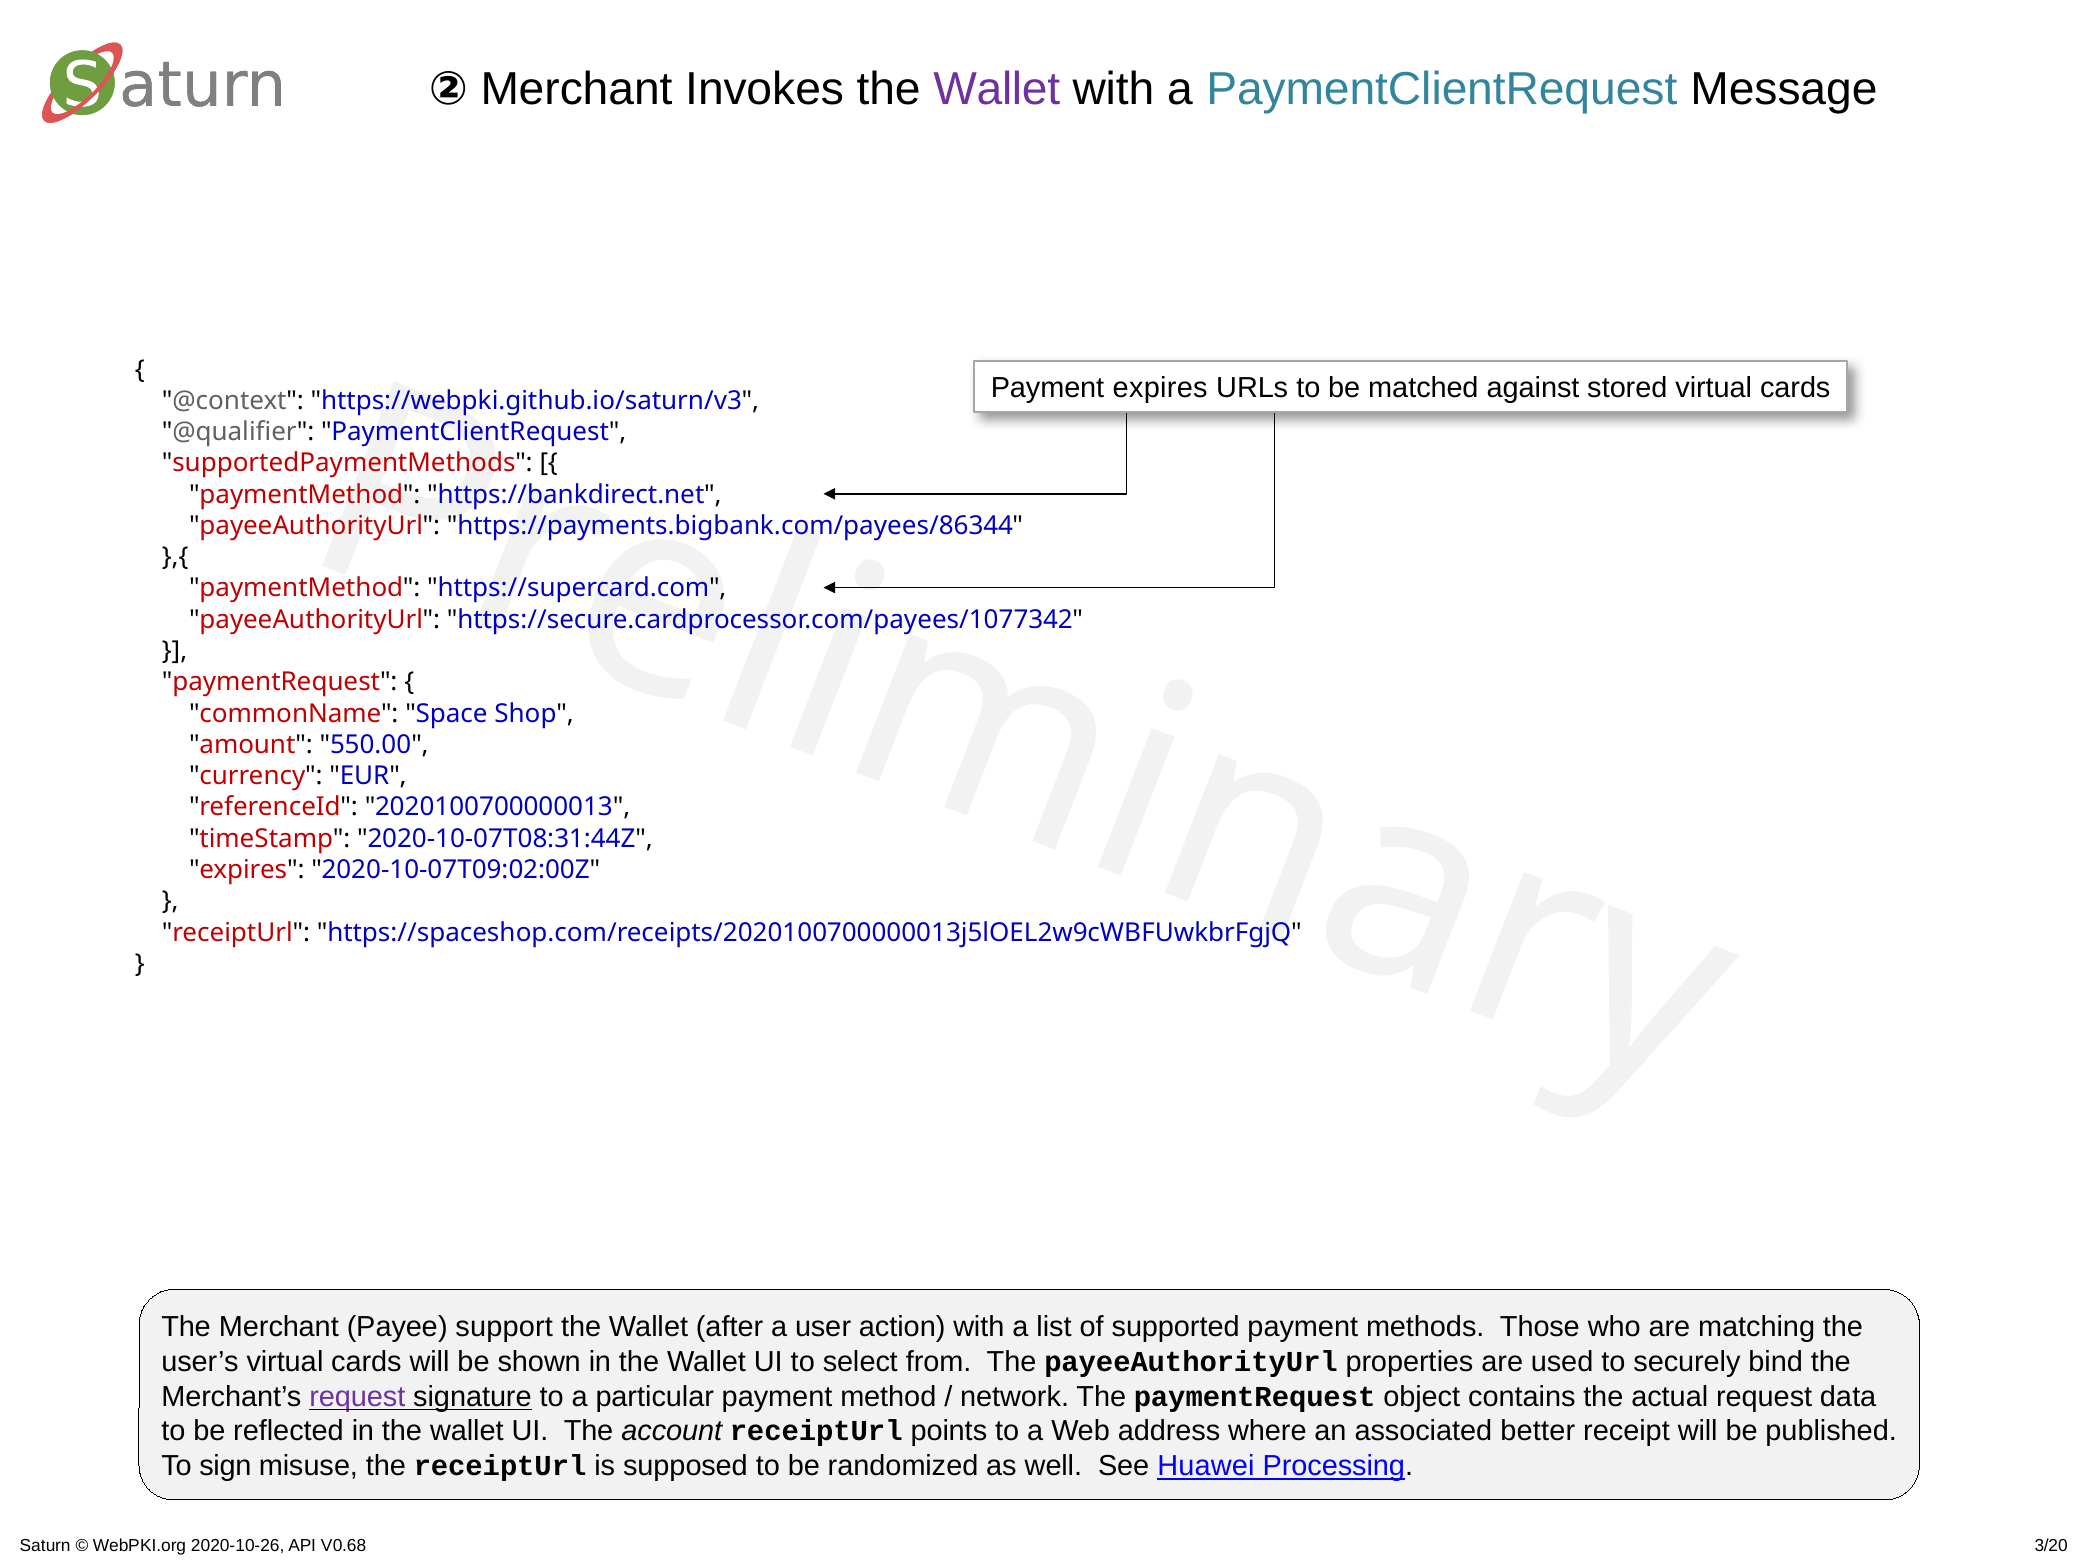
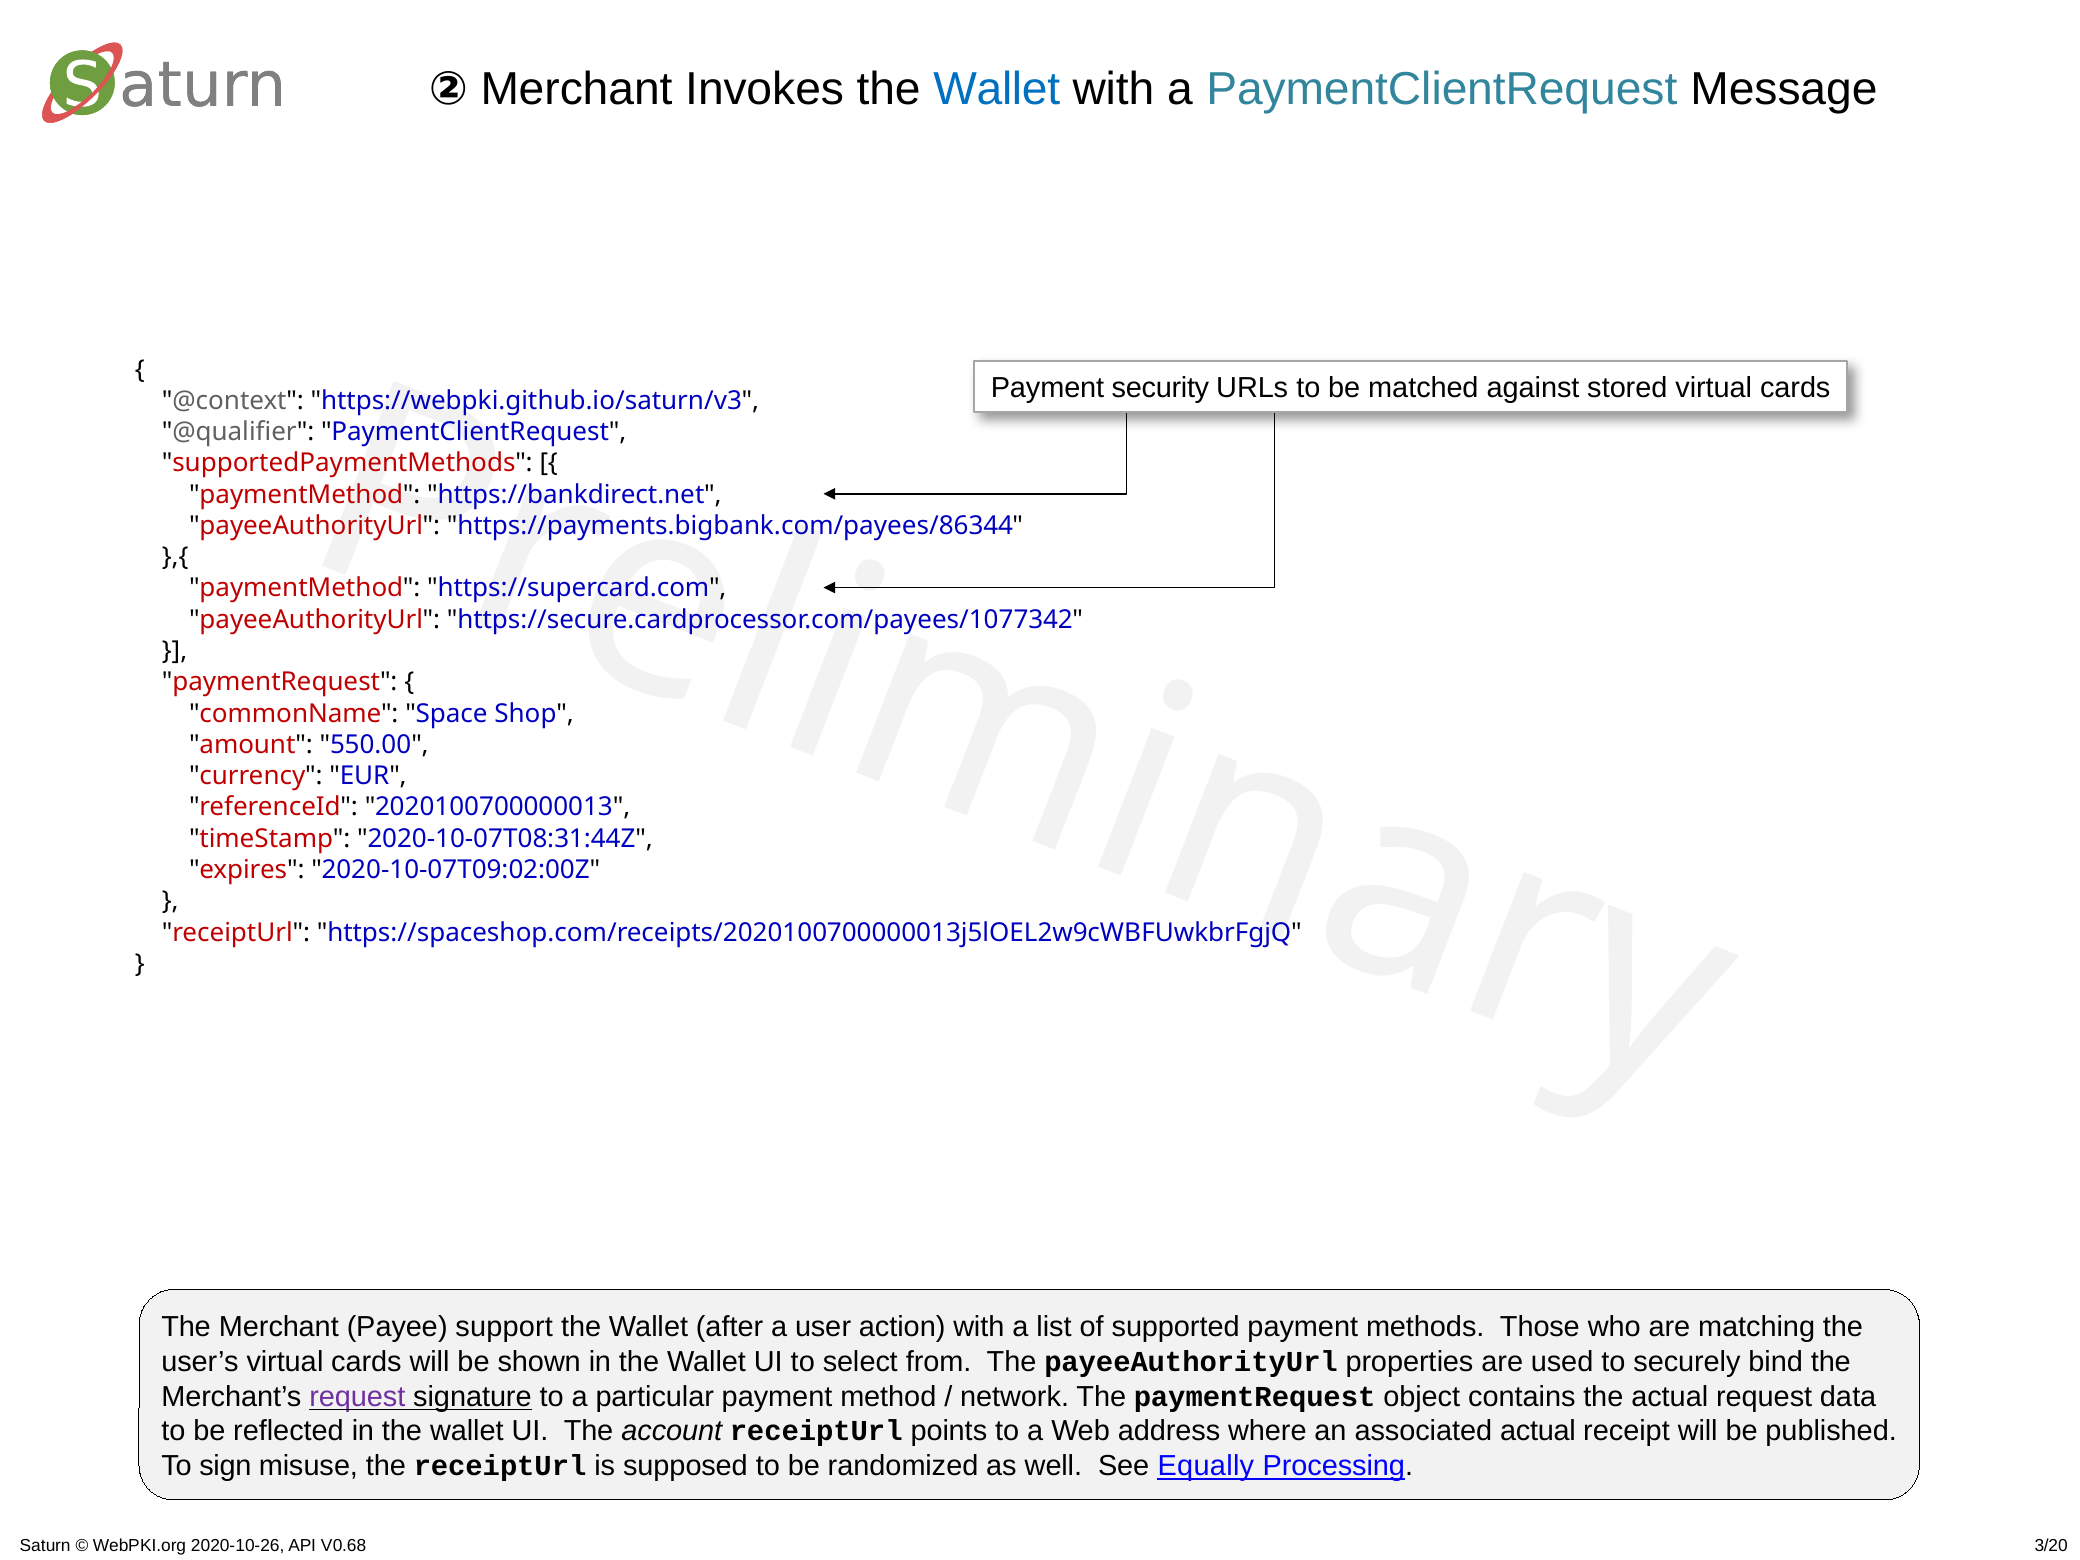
Wallet colour: purple -> blue (997, 89)
Payment expires: expires -> security (1160, 388)
associated better: better -> actual (1538, 1431)
Huawei: Huawei -> Equally (1206, 1466)
